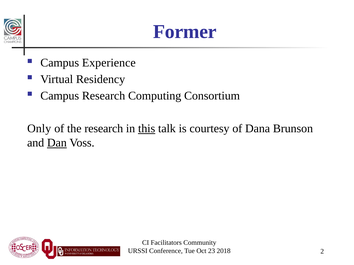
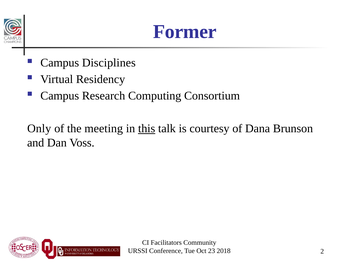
Experience: Experience -> Disciplines (109, 63)
the research: research -> meeting (104, 129)
Dan underline: present -> none (57, 143)
